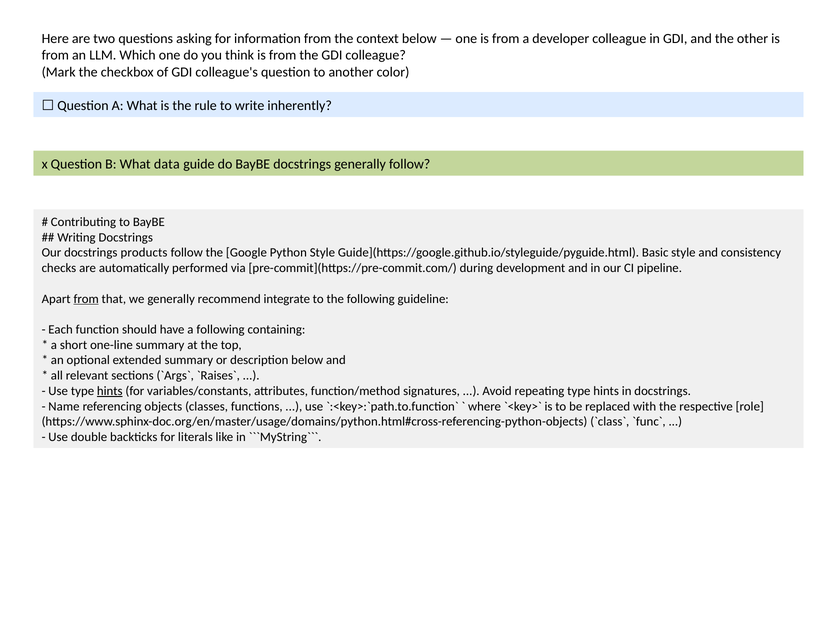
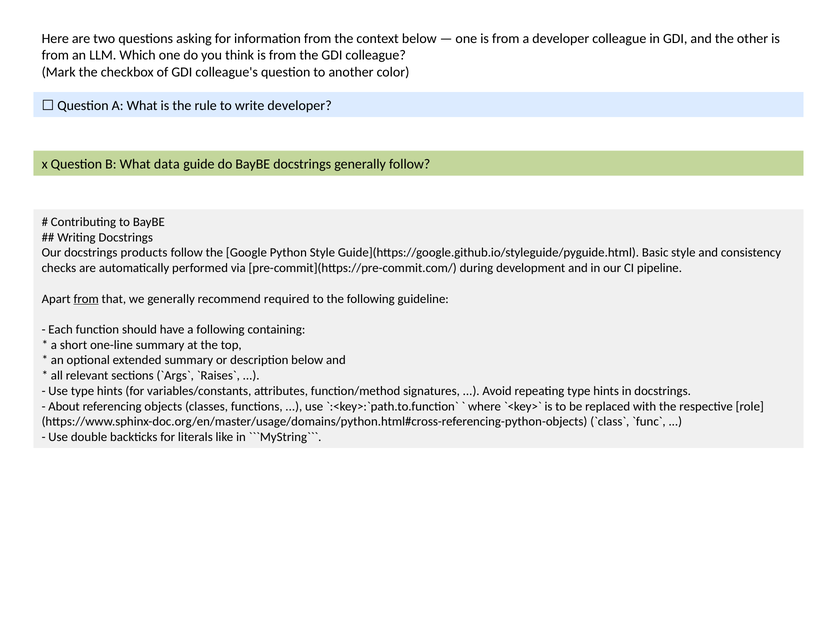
write inherently: inherently -> developer (300, 105)
integrate: integrate -> required (287, 299)
hints underline: present -> none (110, 391)
Name: Name -> About (64, 406)
